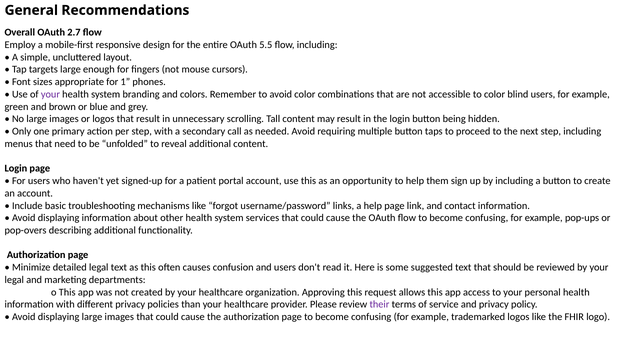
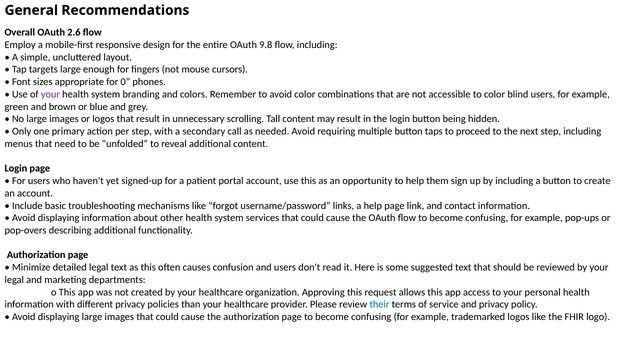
2.7: 2.7 -> 2.6 (74, 33)
5.5: 5.5 -> 9.8 (266, 45)
1: 1 -> 0 (125, 82)
their colour: purple -> blue (379, 305)
